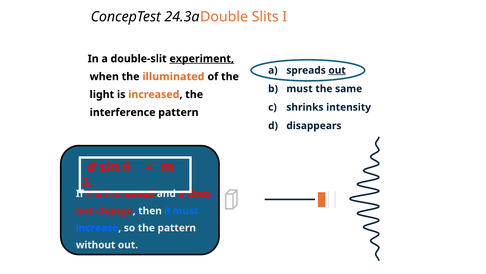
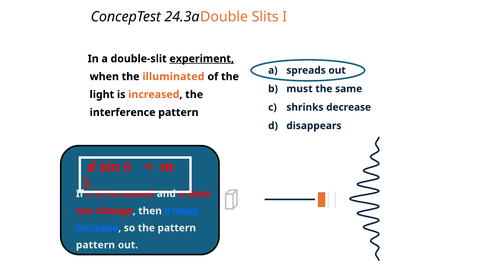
out underline: present -> none (337, 70)
intensity: intensity -> decrease (349, 107)
without: without -> pattern (95, 244)
